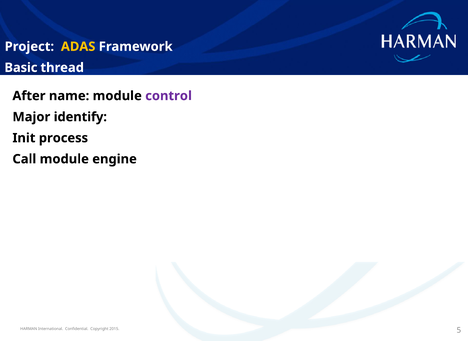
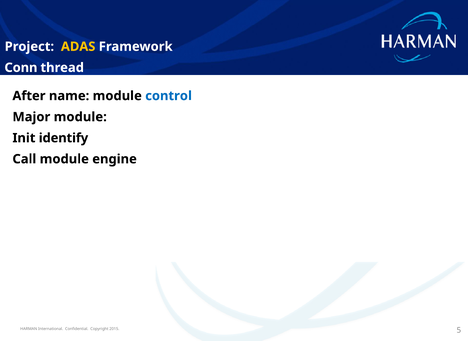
Basic: Basic -> Conn (21, 68)
control colour: purple -> blue (169, 96)
Major identify: identify -> module (80, 117)
process: process -> identify (63, 138)
